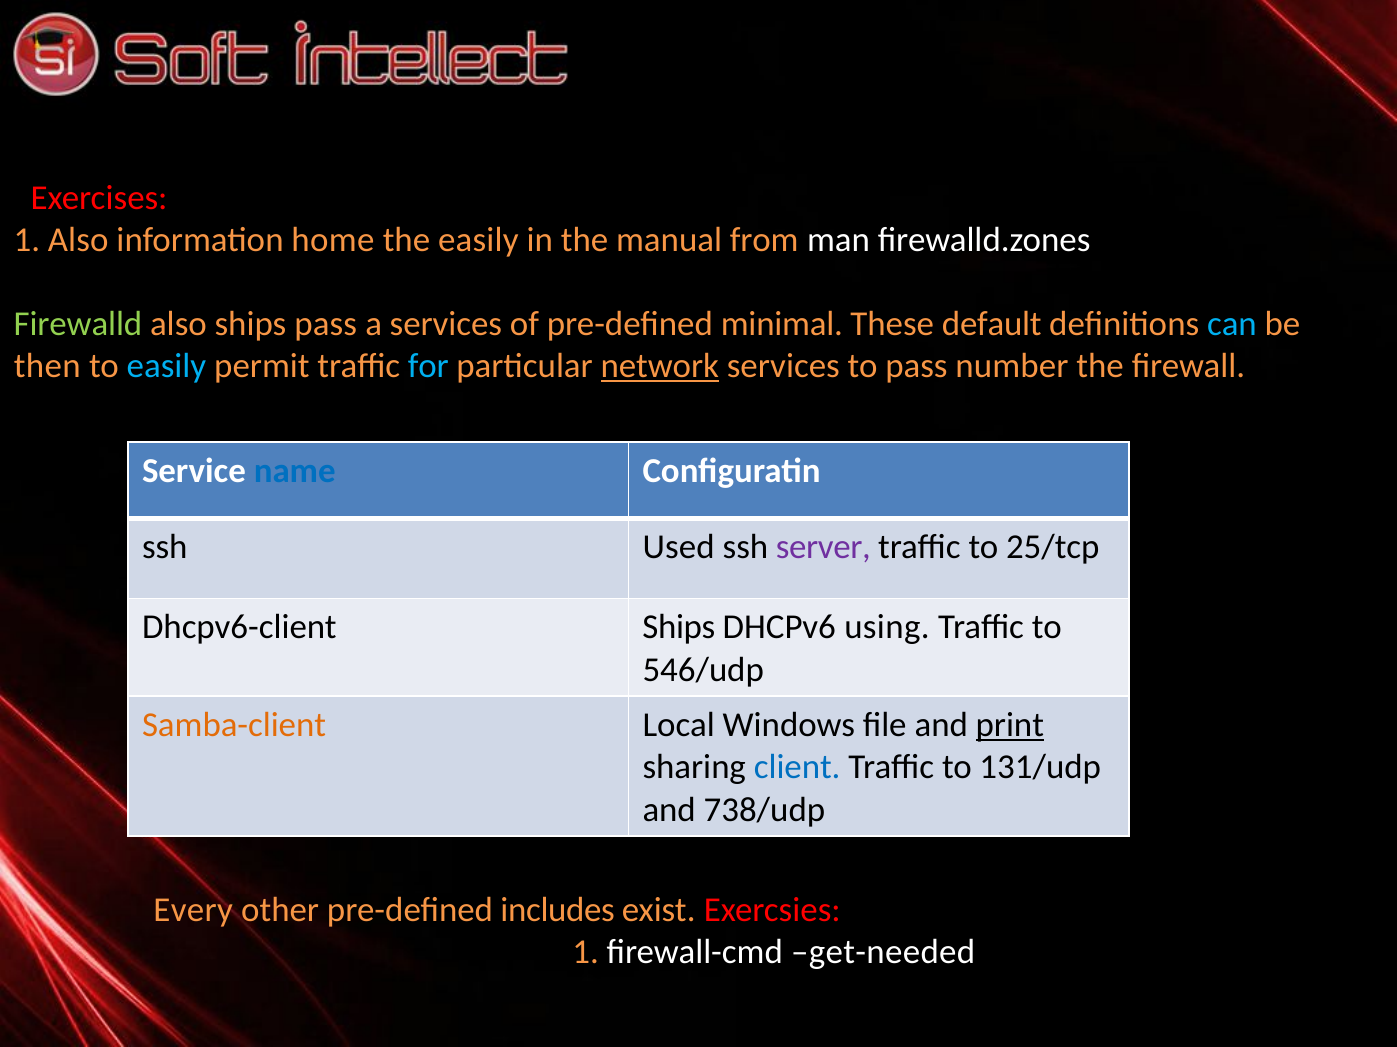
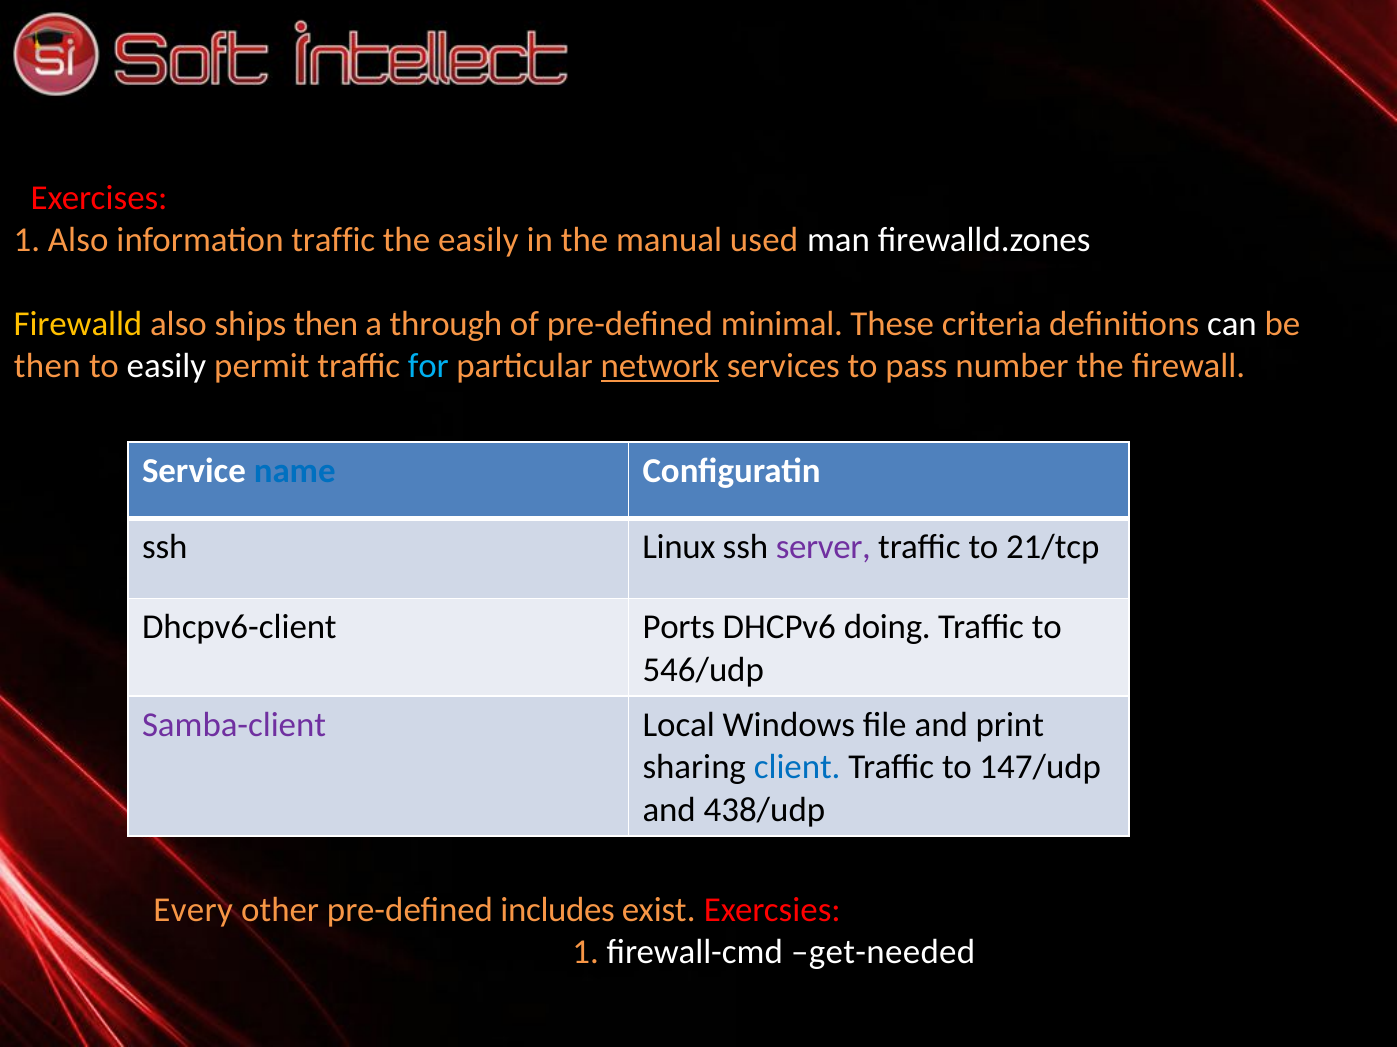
information home: home -> traffic (333, 240)
from: from -> used (764, 240)
Firewalld colour: light green -> yellow (78, 324)
ships pass: pass -> then (326, 324)
a services: services -> through (446, 324)
default: default -> criteria (992, 324)
can colour: light blue -> white (1232, 324)
easily colour: light blue -> white (166, 366)
Used: Used -> Linux (679, 547)
25/tcp: 25/tcp -> 21/tcp (1053, 547)
Dhcpv6-client Ships: Ships -> Ports (679, 628)
using: using -> doing (887, 628)
Samba-client colour: orange -> purple (234, 725)
print underline: present -> none (1010, 725)
131/udp: 131/udp -> 147/udp (1040, 768)
738/udp: 738/udp -> 438/udp (764, 811)
